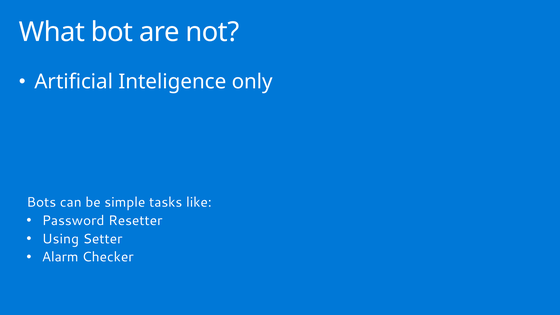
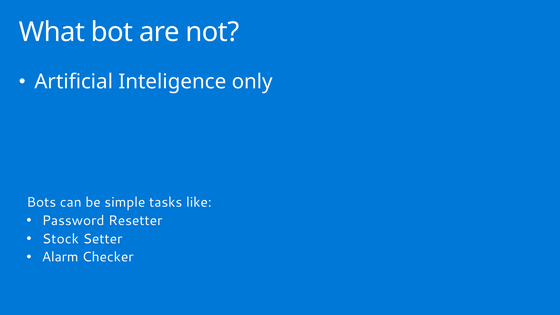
Using: Using -> Stock (60, 239)
